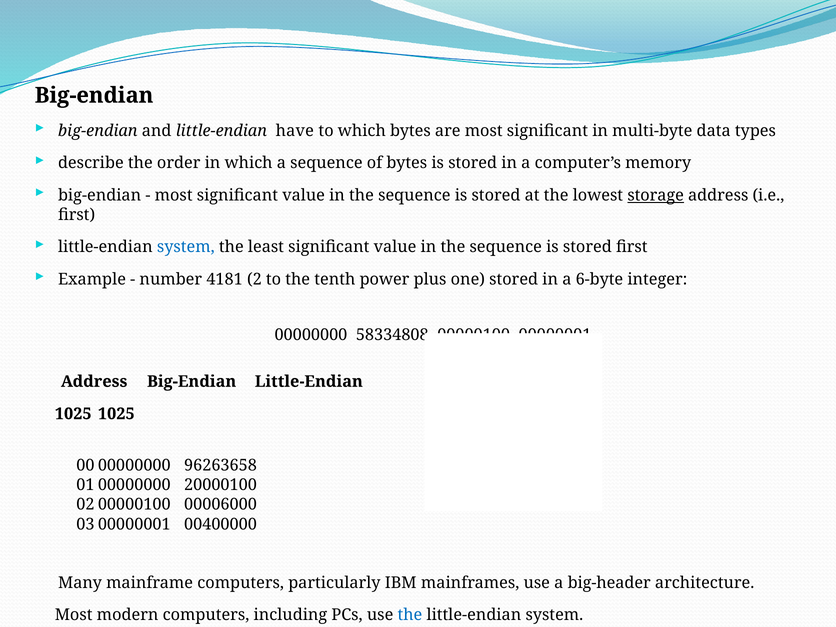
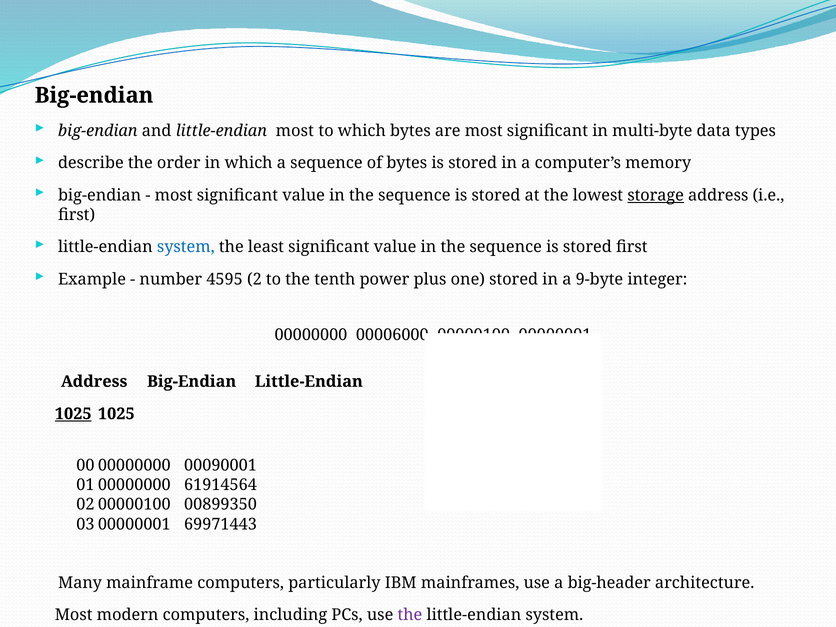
little-endian have: have -> most (295, 131)
4181: 4181 -> 4595 (225, 279)
6-byte: 6-byte -> 9-byte (599, 279)
58334808: 58334808 -> 00006000 (392, 335)
1025 underline: none -> present (73, 414)
96263658: 96263658 -> 00090001 (220, 466)
20000100: 20000100 -> 61914564 (220, 485)
00006000: 00006000 -> 00899350 (220, 505)
00400000: 00400000 -> 69971443 (220, 524)
the colour: blue -> purple (410, 615)
